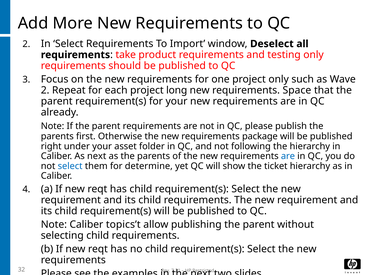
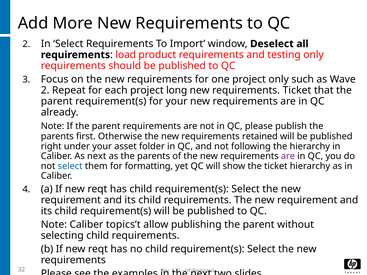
take: take -> load (126, 55)
requirements Space: Space -> Ticket (297, 90)
package: package -> retained (260, 136)
are colour: blue -> purple (288, 156)
determine: determine -> formatting (149, 166)
